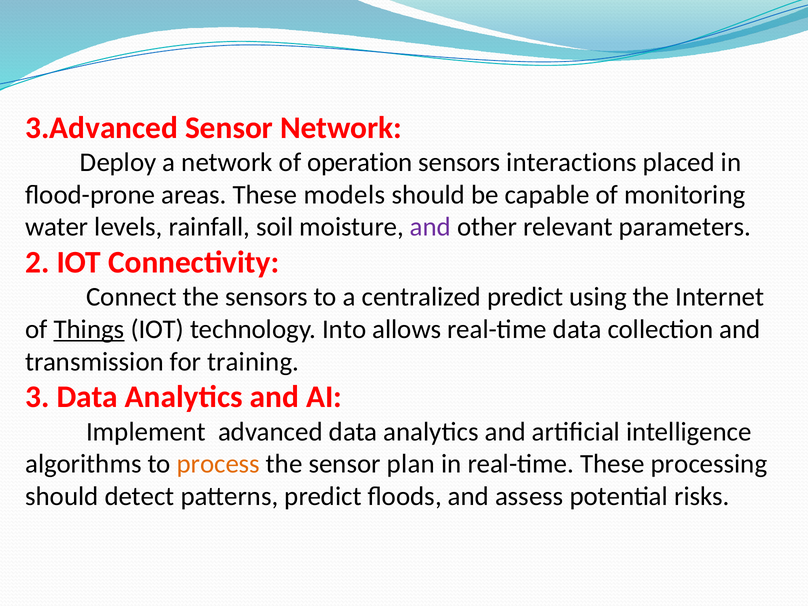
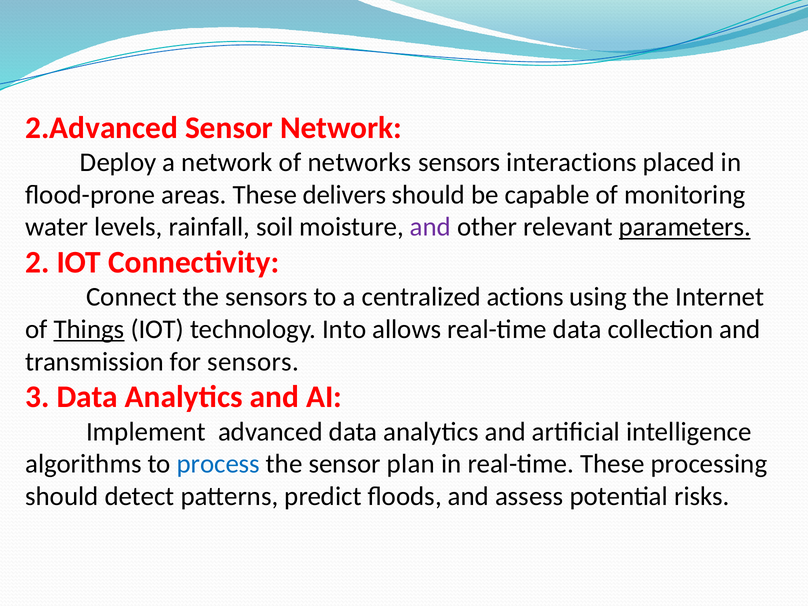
3.Advanced: 3.Advanced -> 2.Advanced (102, 128)
operation: operation -> networks (360, 162)
models: models -> delivers (345, 195)
parameters underline: none -> present (685, 227)
centralized predict: predict -> actions (525, 297)
for training: training -> sensors (253, 362)
process colour: orange -> blue (218, 464)
